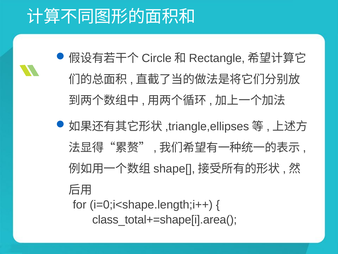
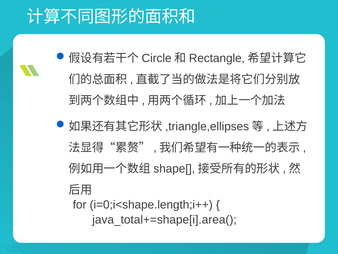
class_total+=shape[i].area(: class_total+=shape[i].area( -> java_total+=shape[i].area( (164, 219)
